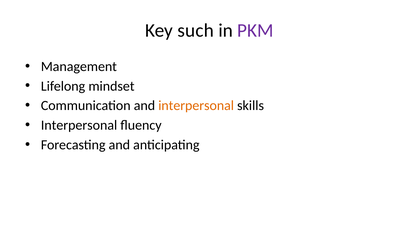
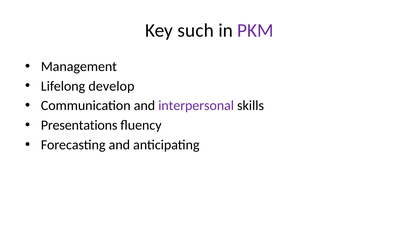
mindset: mindset -> develop (111, 86)
interpersonal colour: orange -> purple (196, 106)
Interpersonal: Interpersonal -> Presentations (79, 125)
